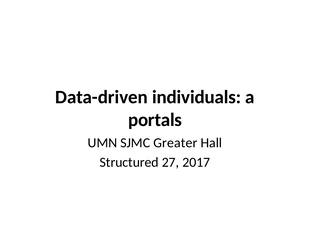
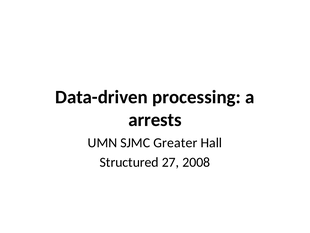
individuals: individuals -> processing (197, 97)
portals: portals -> arrests (155, 120)
2017: 2017 -> 2008 (196, 162)
